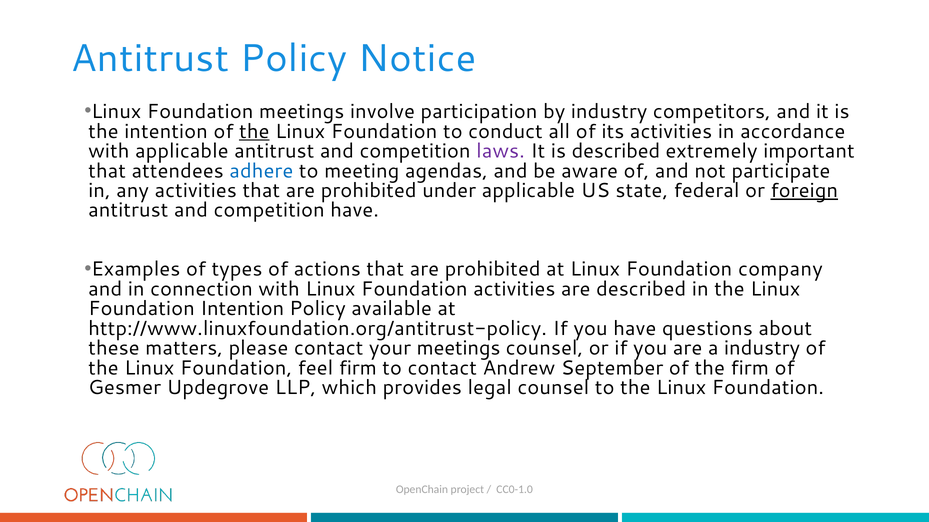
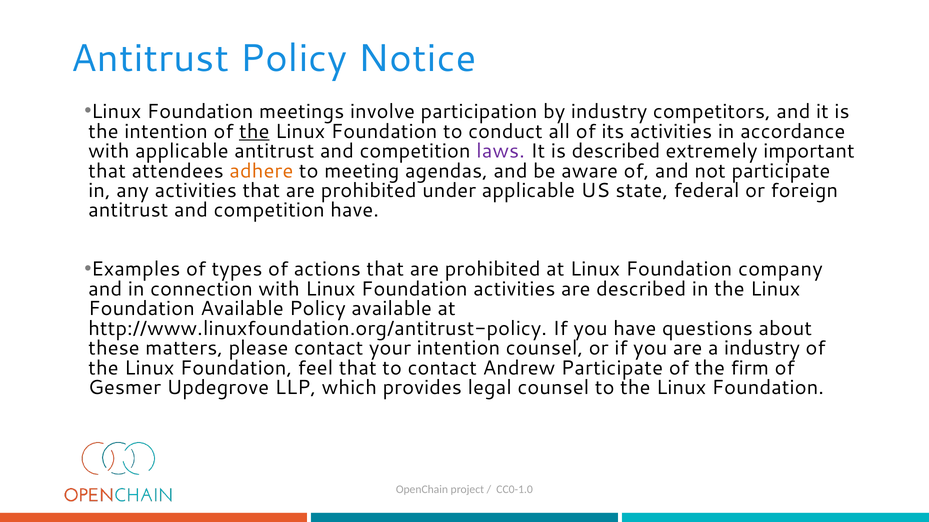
adhere colour: blue -> orange (261, 171)
foreign underline: present -> none (804, 191)
Foundation Intention: Intention -> Available (242, 309)
your meetings: meetings -> intention (458, 349)
feel firm: firm -> that (358, 368)
Andrew September: September -> Participate (612, 368)
